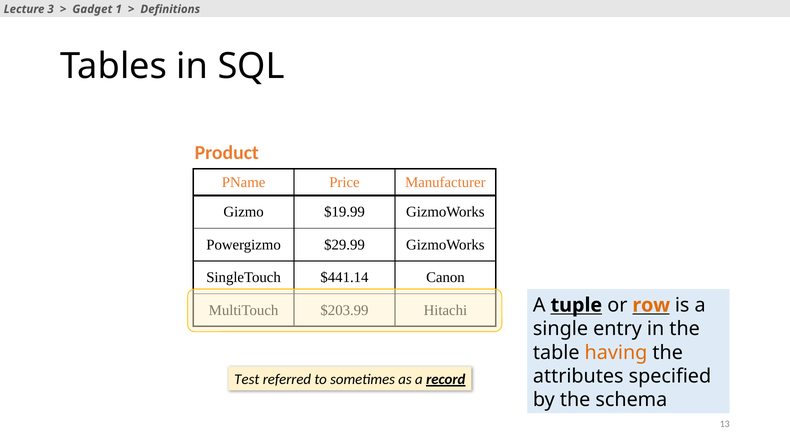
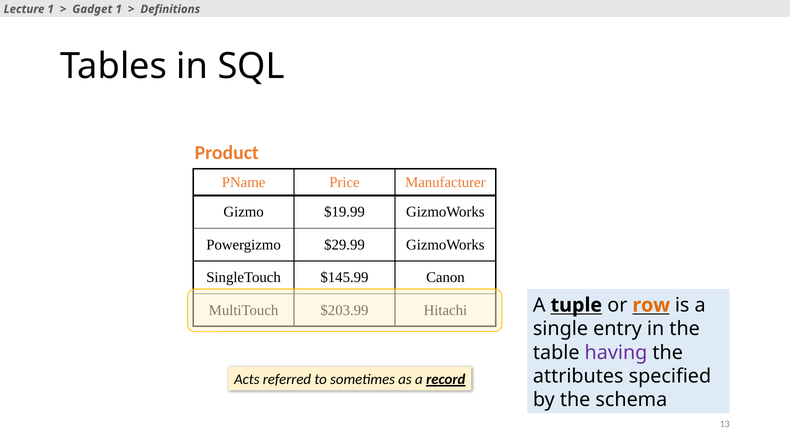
Lecture 3: 3 -> 1 (51, 9)
$441.14: $441.14 -> $145.99 (344, 278)
having colour: orange -> purple (616, 353)
Test: Test -> Acts (247, 380)
